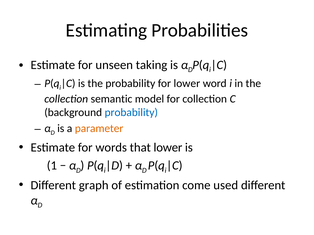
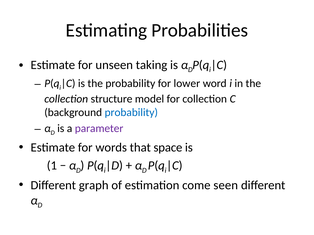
semantic: semantic -> structure (112, 99)
parameter colour: orange -> purple (99, 129)
that lower: lower -> space (168, 148)
used: used -> seen (226, 186)
